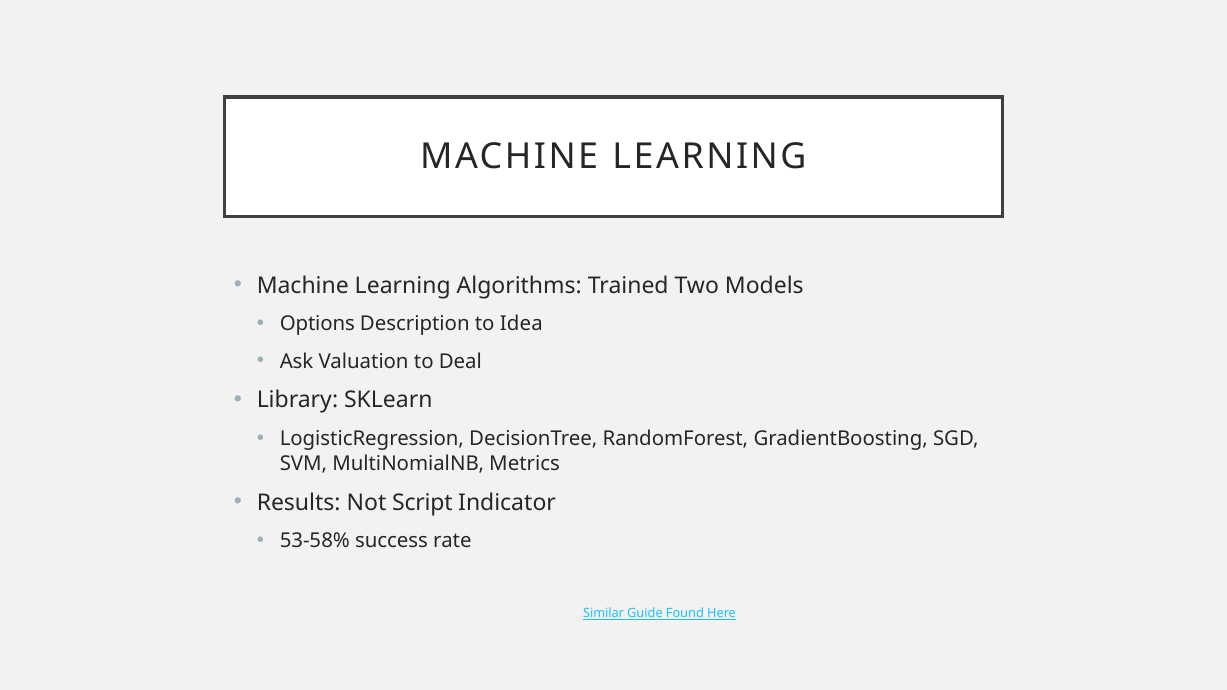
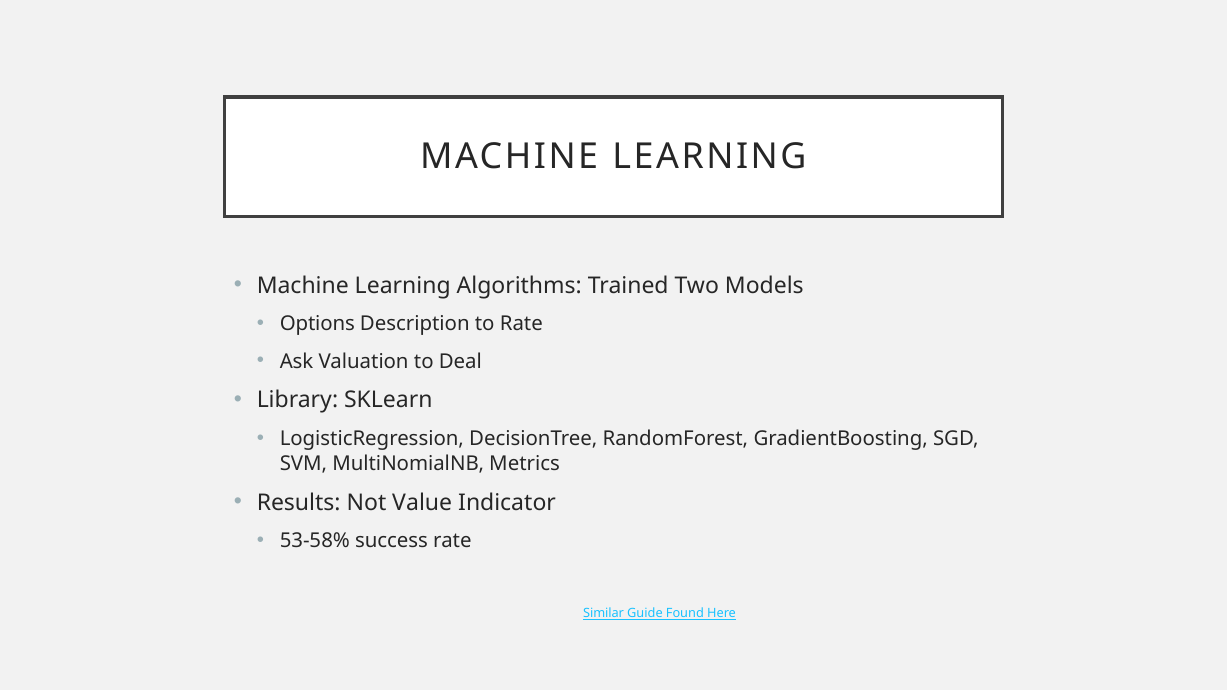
to Idea: Idea -> Rate (521, 324)
Script: Script -> Value (422, 503)
